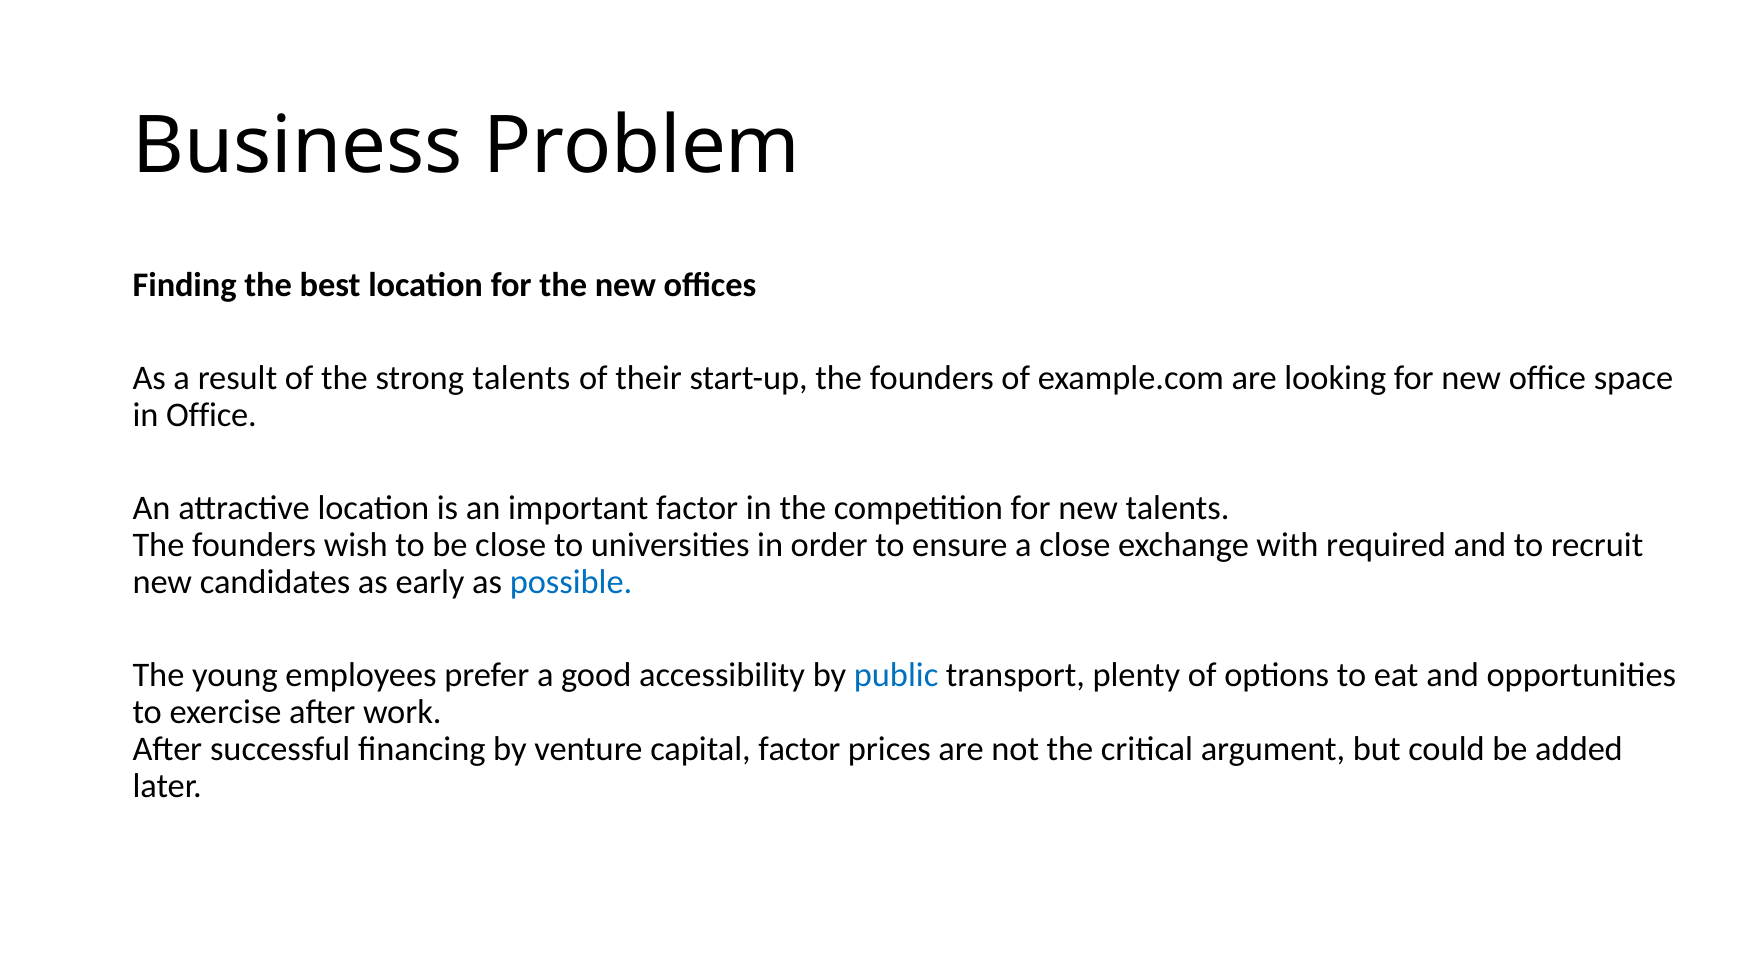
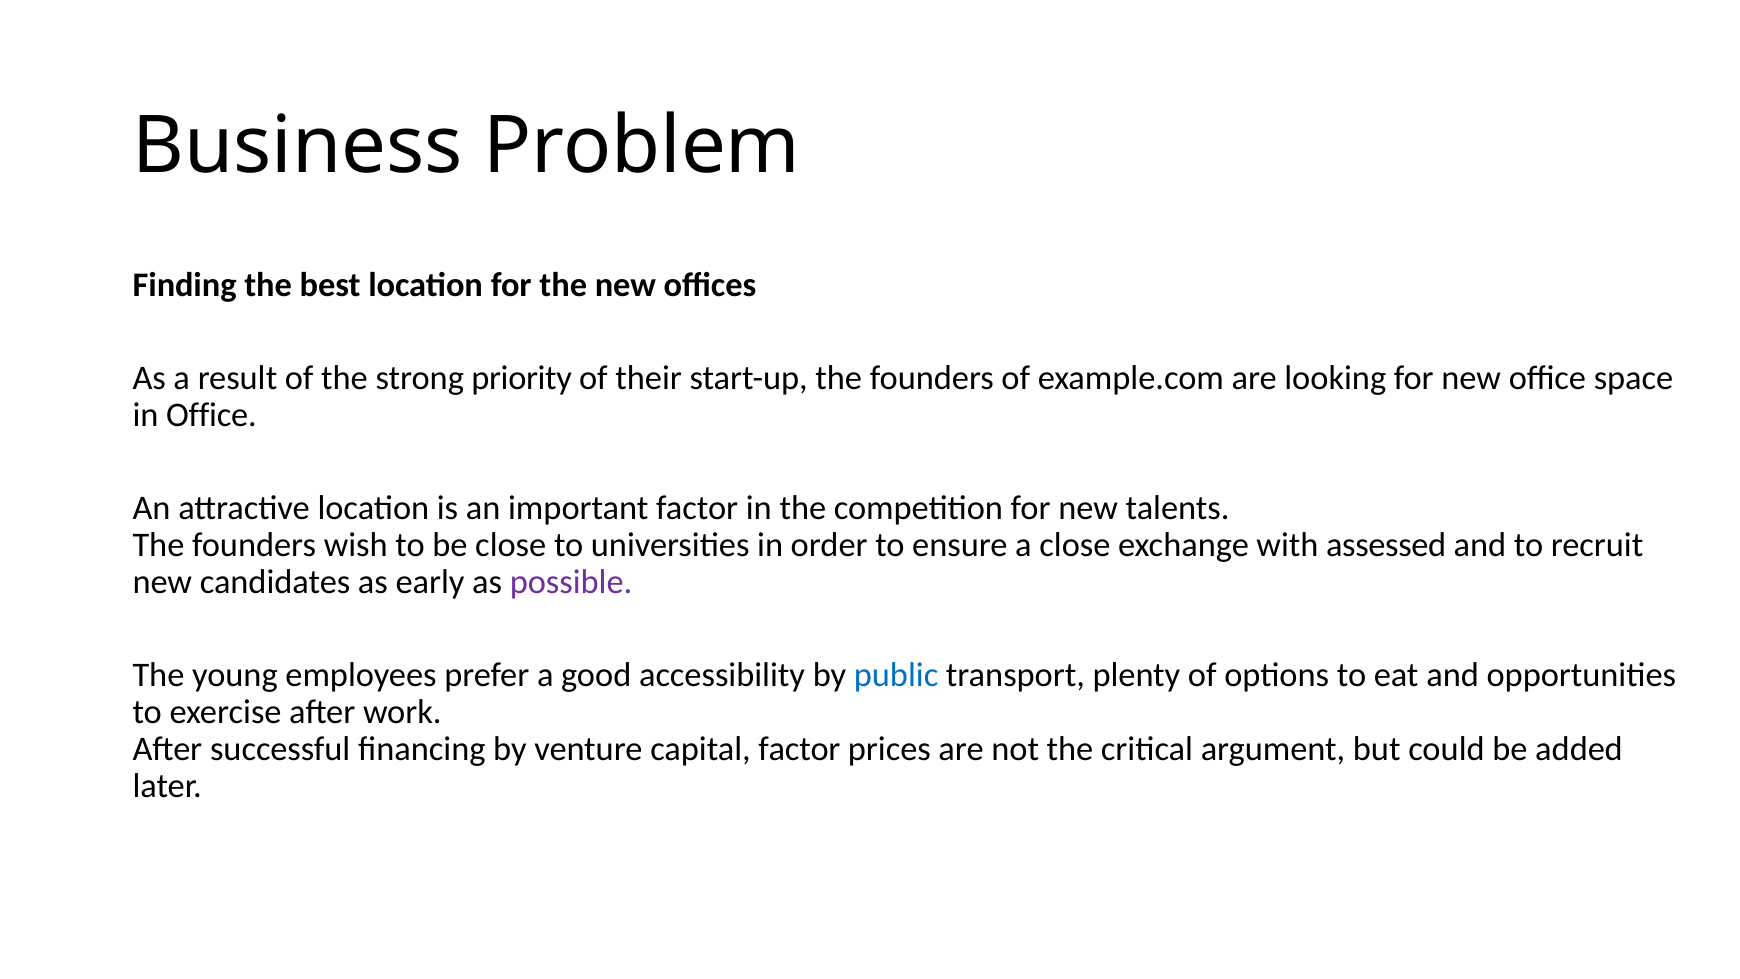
strong talents: talents -> priority (522, 378)
required: required -> assessed (1386, 545)
possible colour: blue -> purple (571, 582)
